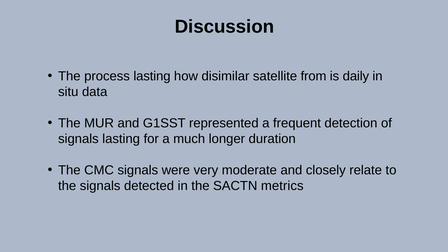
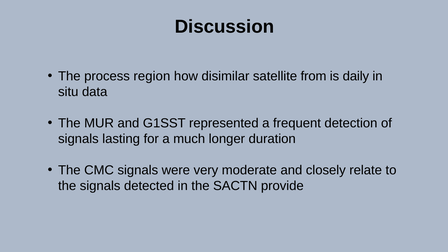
process lasting: lasting -> region (152, 76)
metrics: metrics -> provide (282, 186)
